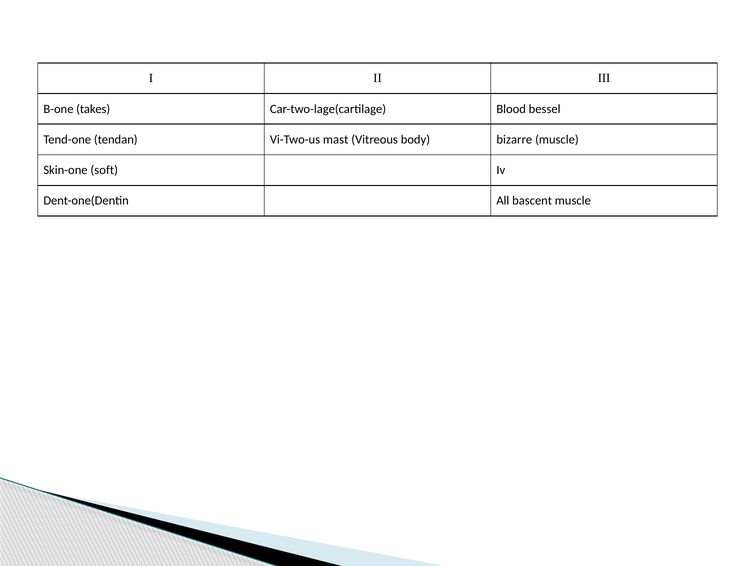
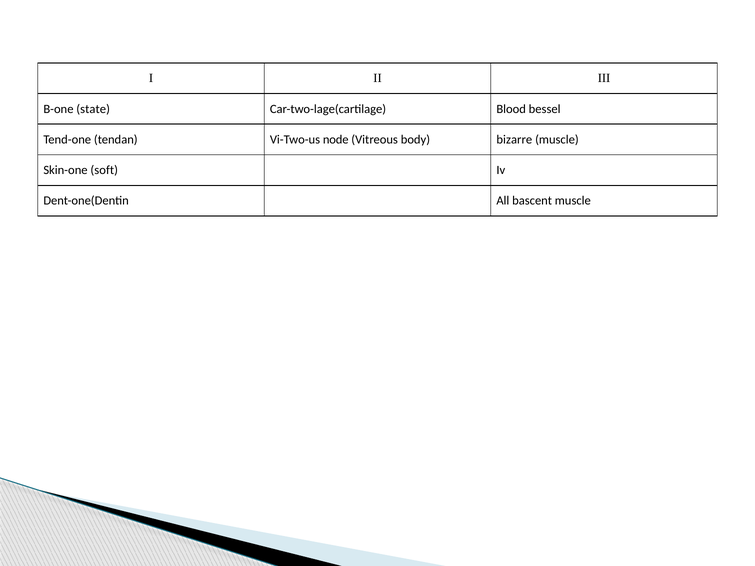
takes: takes -> state (93, 109)
mast: mast -> node (336, 140)
